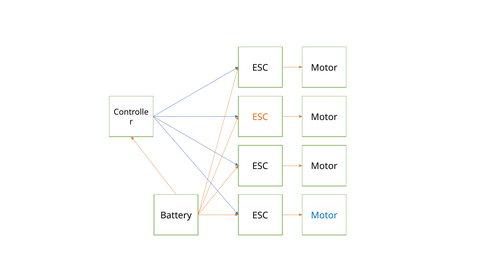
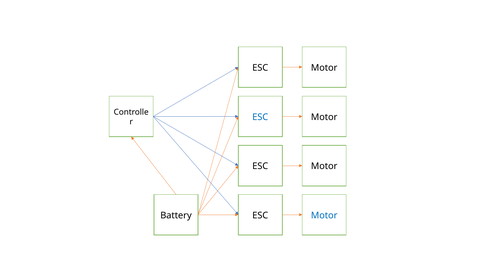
ESC colour: orange -> blue (260, 117)
